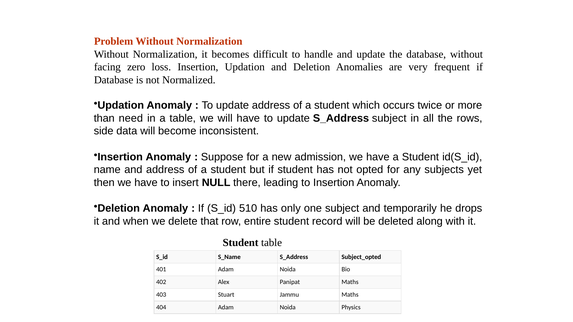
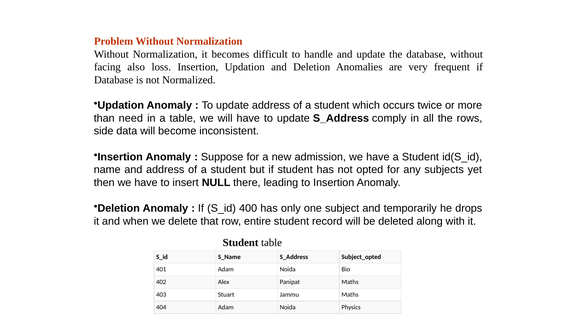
zero: zero -> also (136, 67)
S_Address subject: subject -> comply (389, 118)
510: 510 -> 400 (248, 209)
